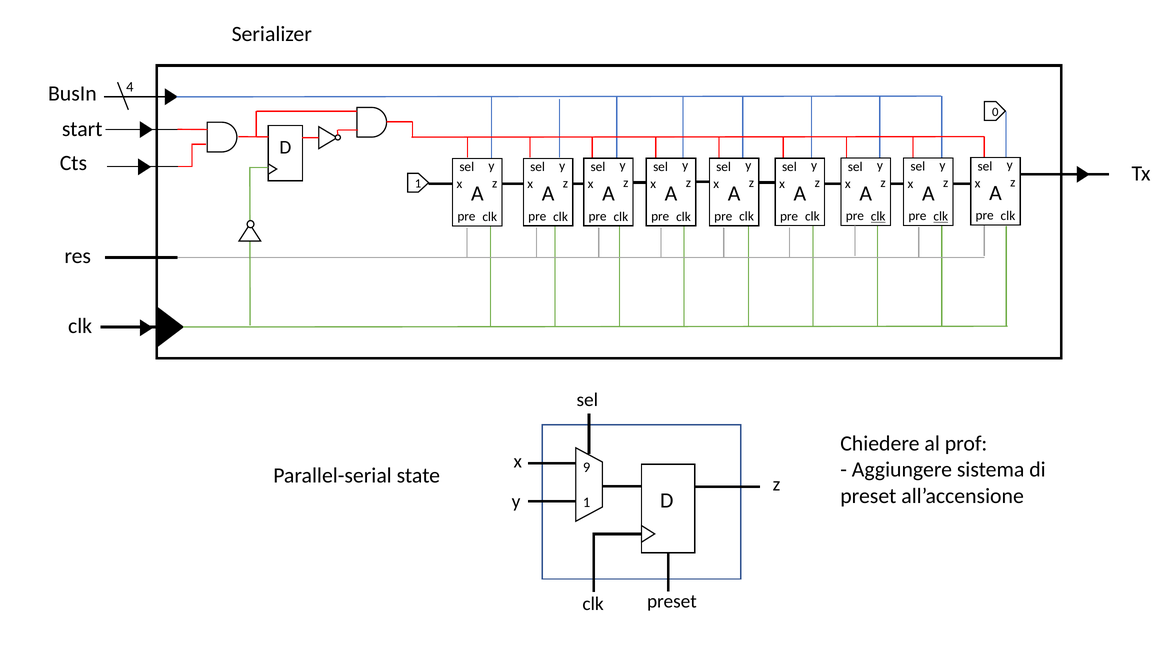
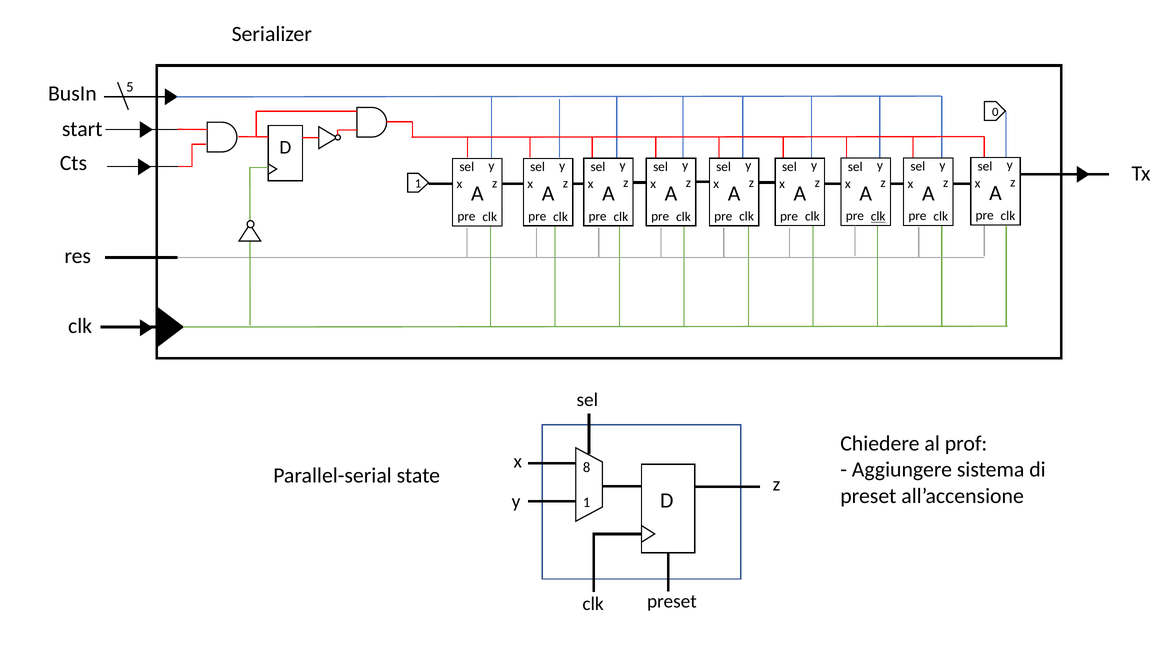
4: 4 -> 5 (130, 87)
clk underline: present -> none (941, 216)
9: 9 -> 8 (587, 467)
